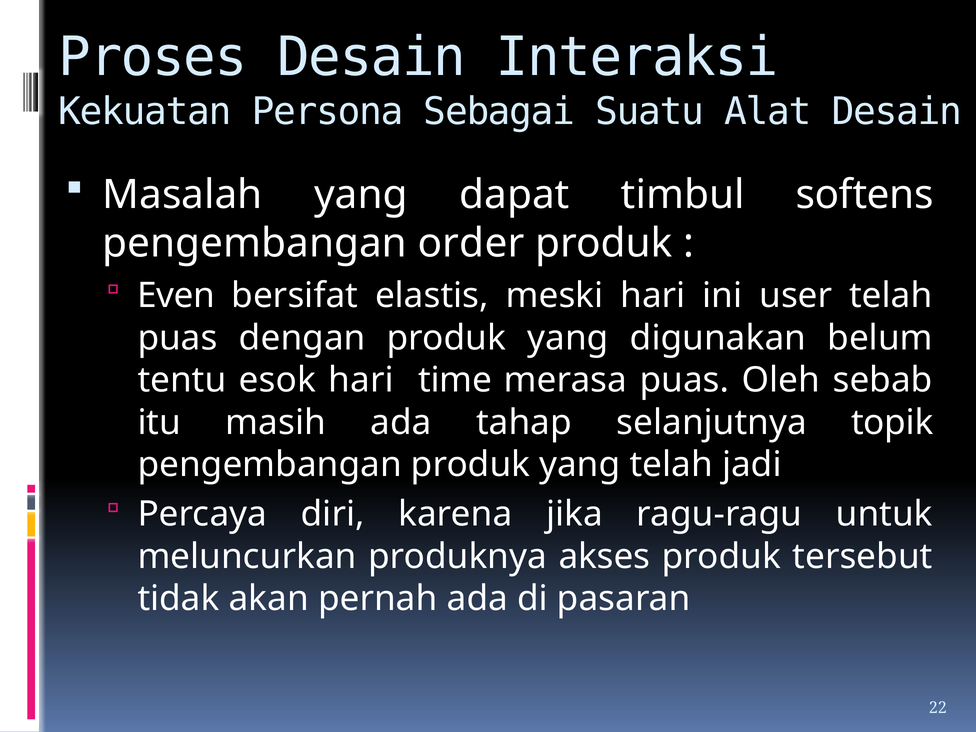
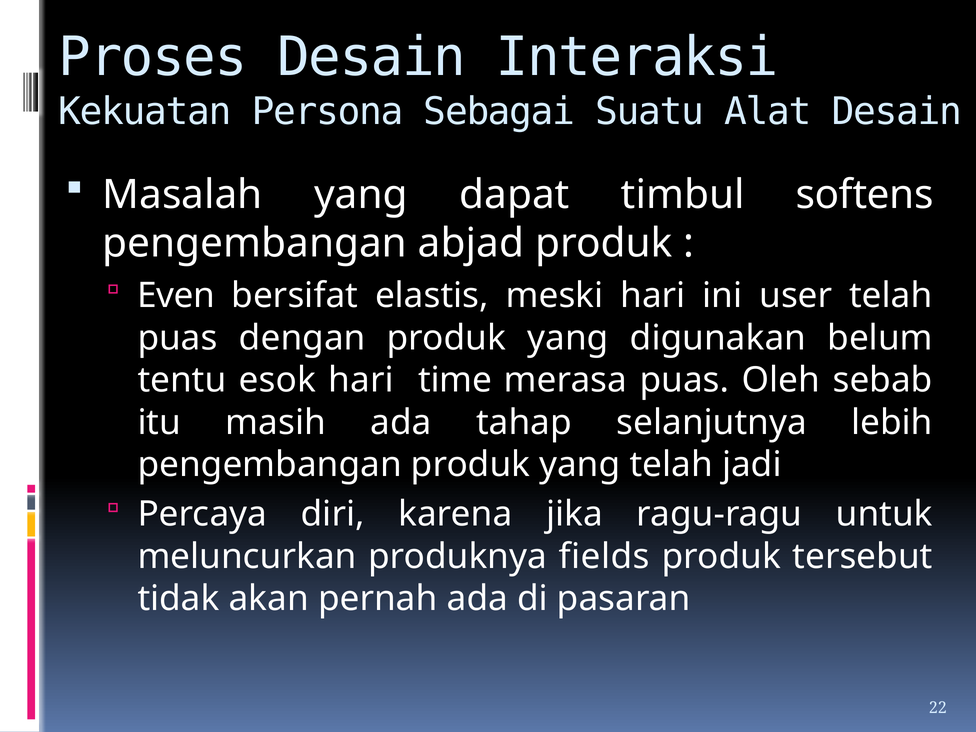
order: order -> abjad (471, 244)
topik: topik -> lebih (892, 423)
akses: akses -> fields (604, 556)
